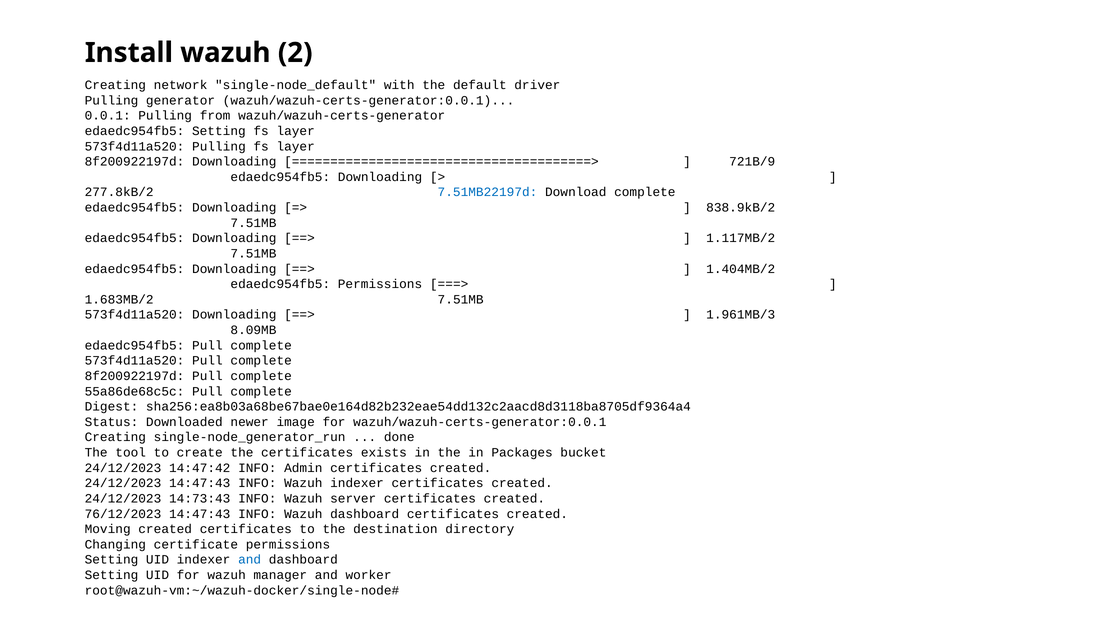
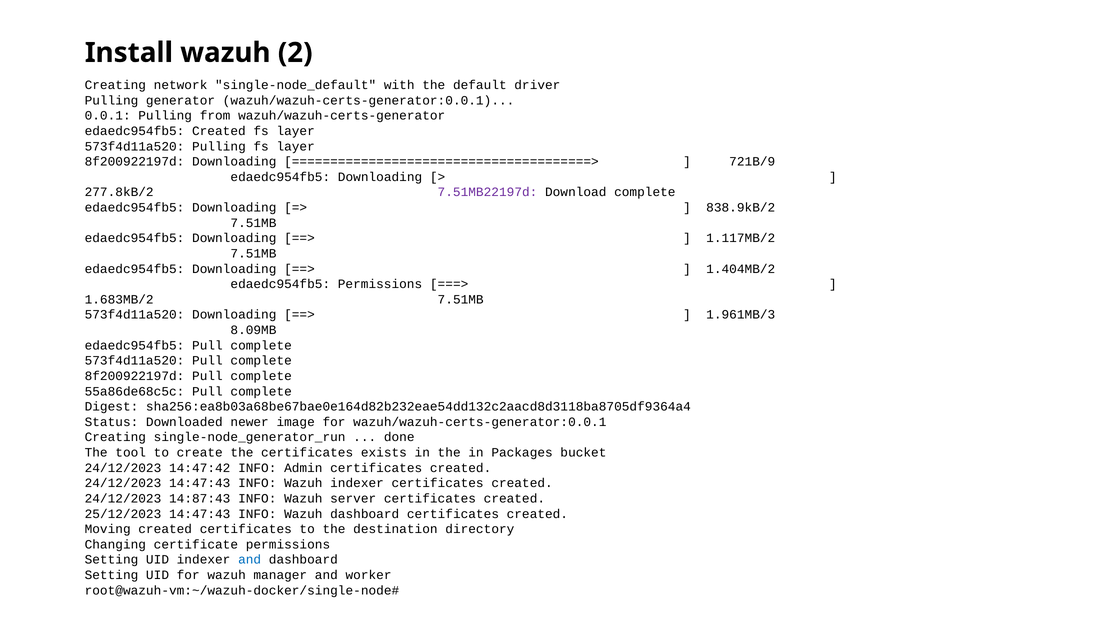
edaedc954fb5 Setting: Setting -> Created (219, 131)
7.51MB22197d colour: blue -> purple (487, 192)
14:73:43: 14:73:43 -> 14:87:43 (200, 499)
76/12/2023: 76/12/2023 -> 25/12/2023 (123, 514)
